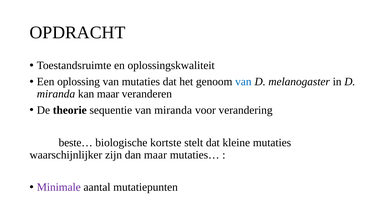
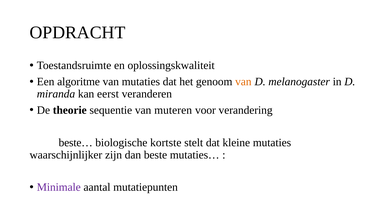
oplossing: oplossing -> algoritme (79, 82)
van colour: blue -> orange (243, 82)
kan maar: maar -> eerst (108, 94)
van miranda: miranda -> muteren (173, 110)
dan maar: maar -> beste (155, 155)
